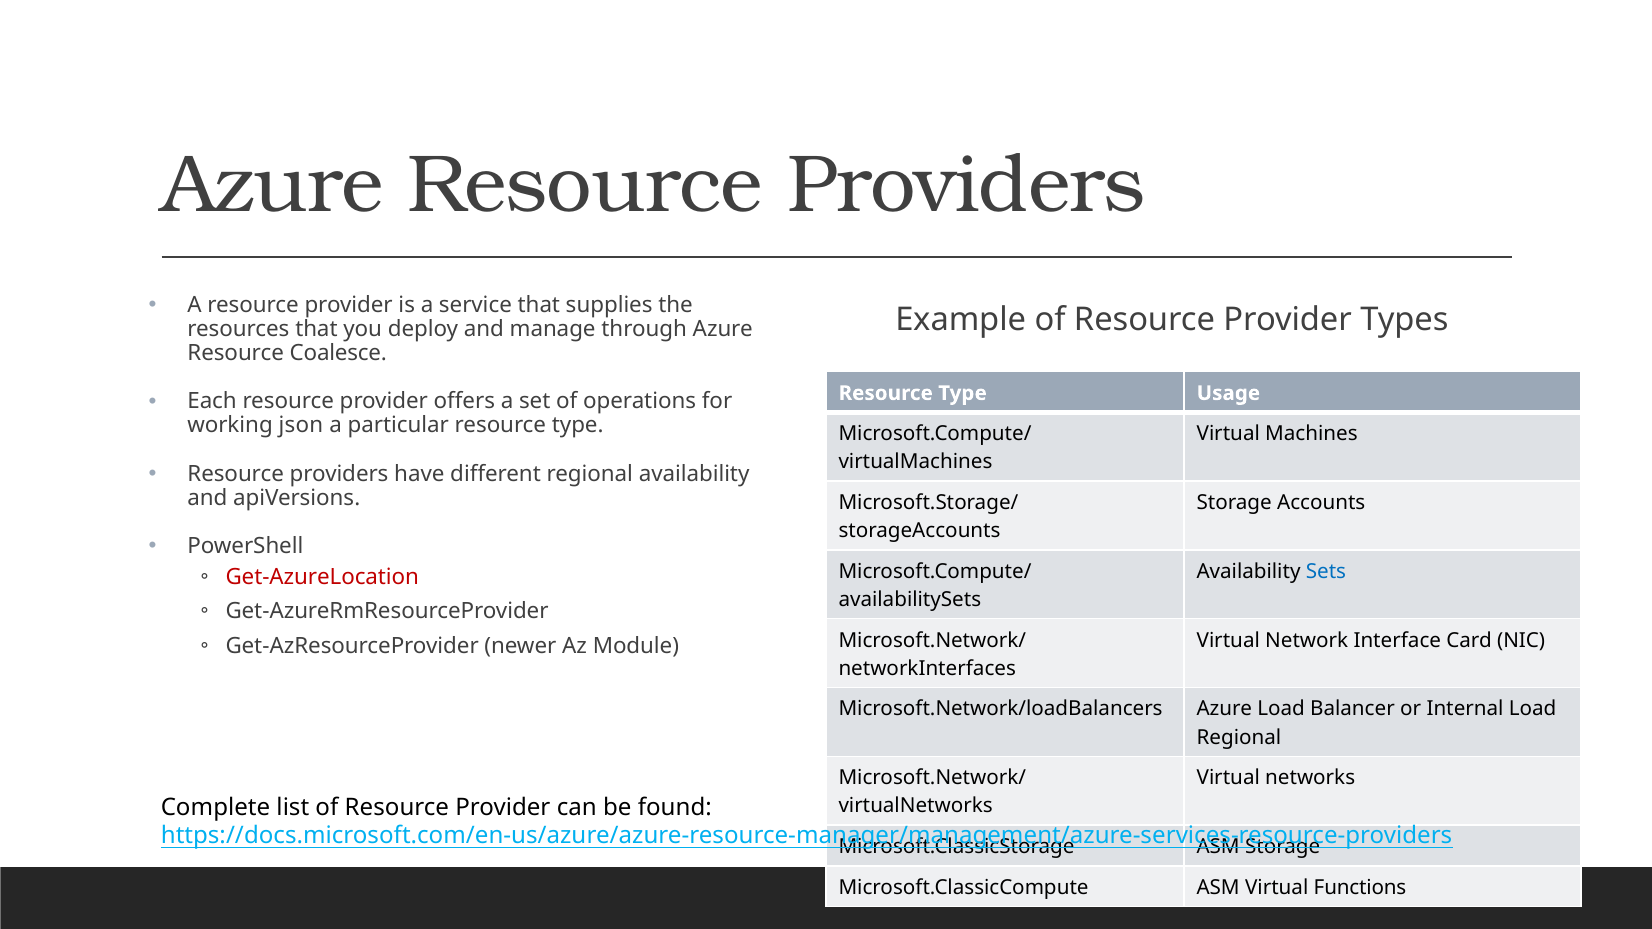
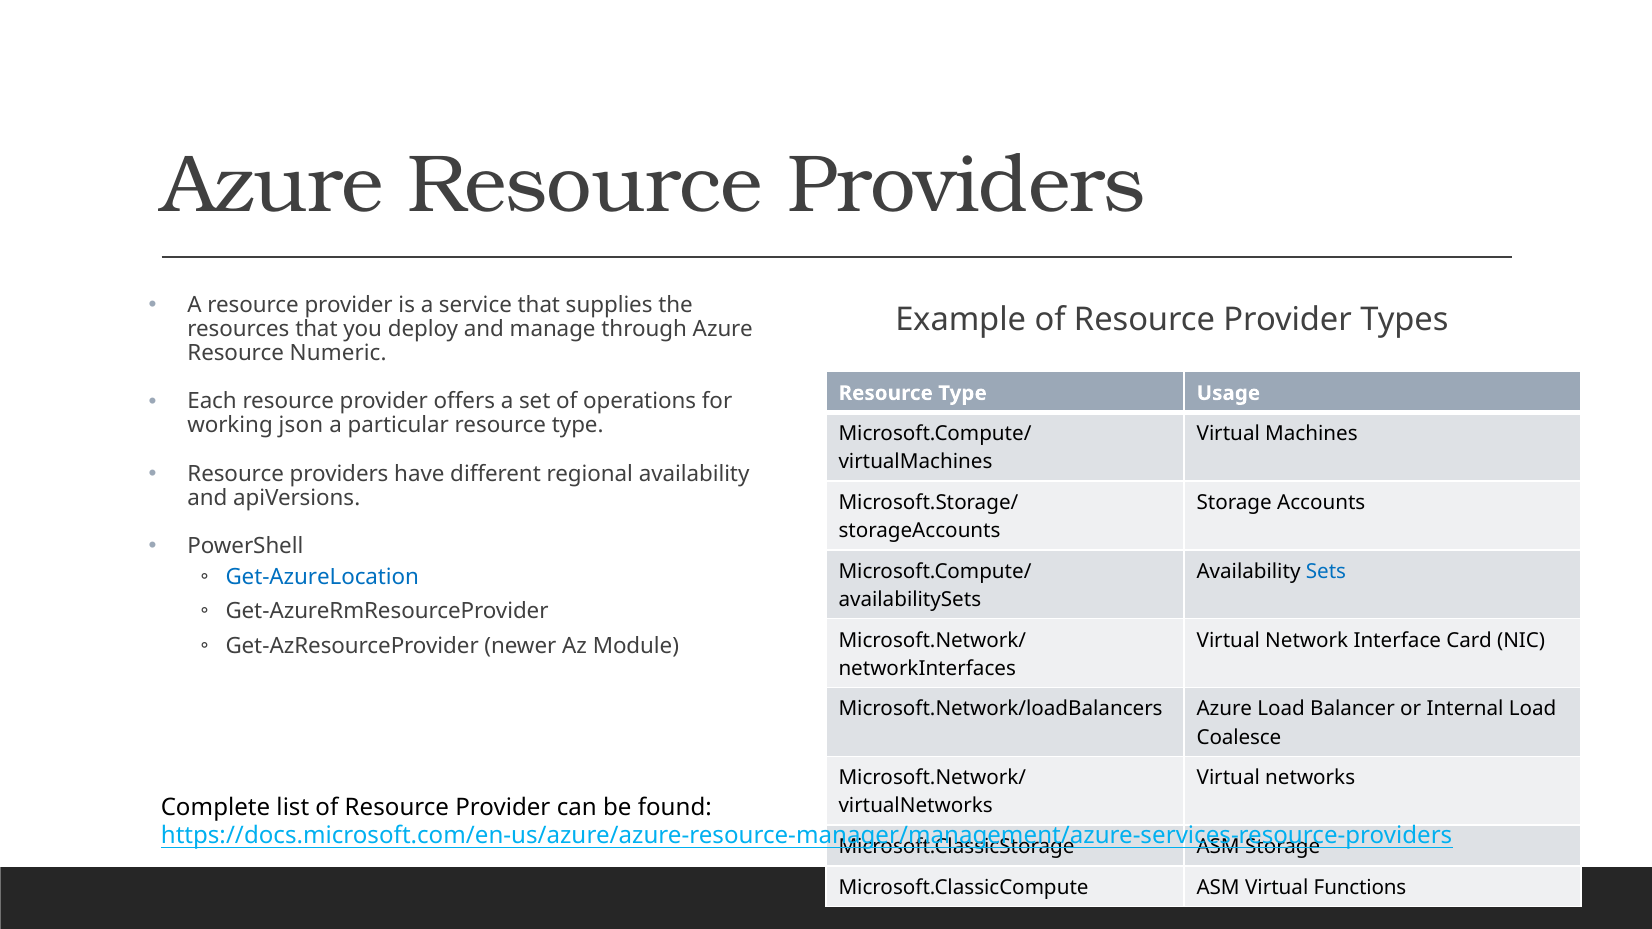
Coalesce: Coalesce -> Numeric (338, 354)
Get-AzureLocation colour: red -> blue (322, 577)
Regional: Regional -> Coalesce (1239, 737)
